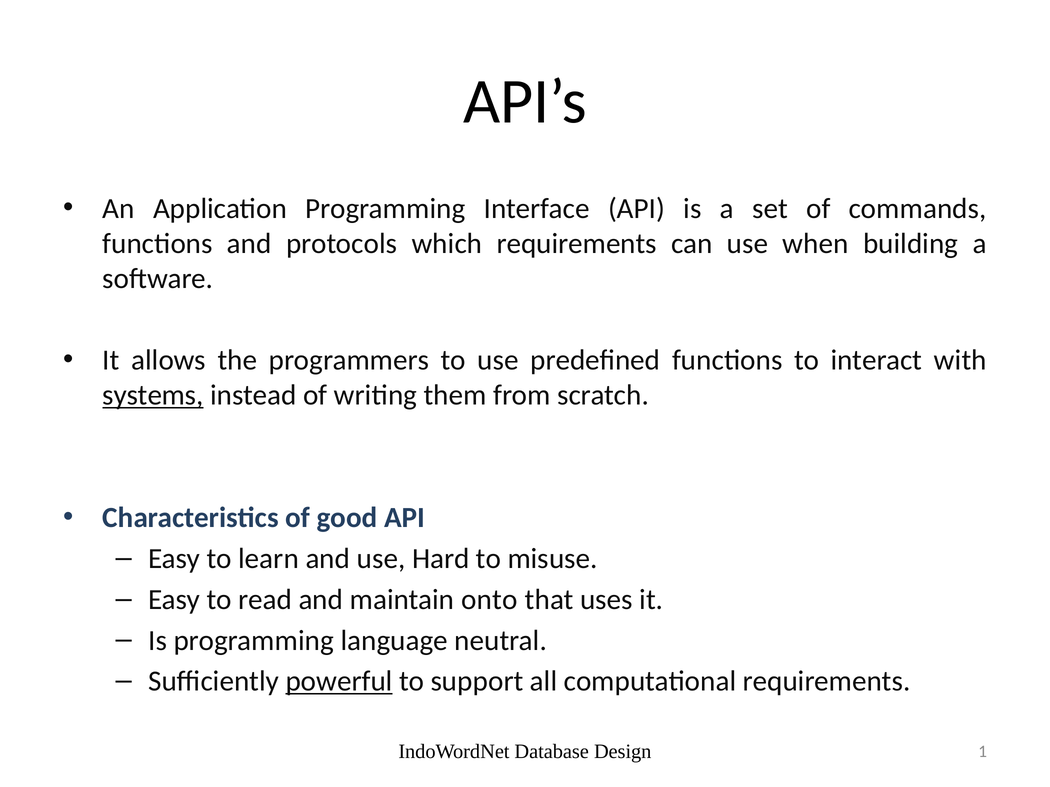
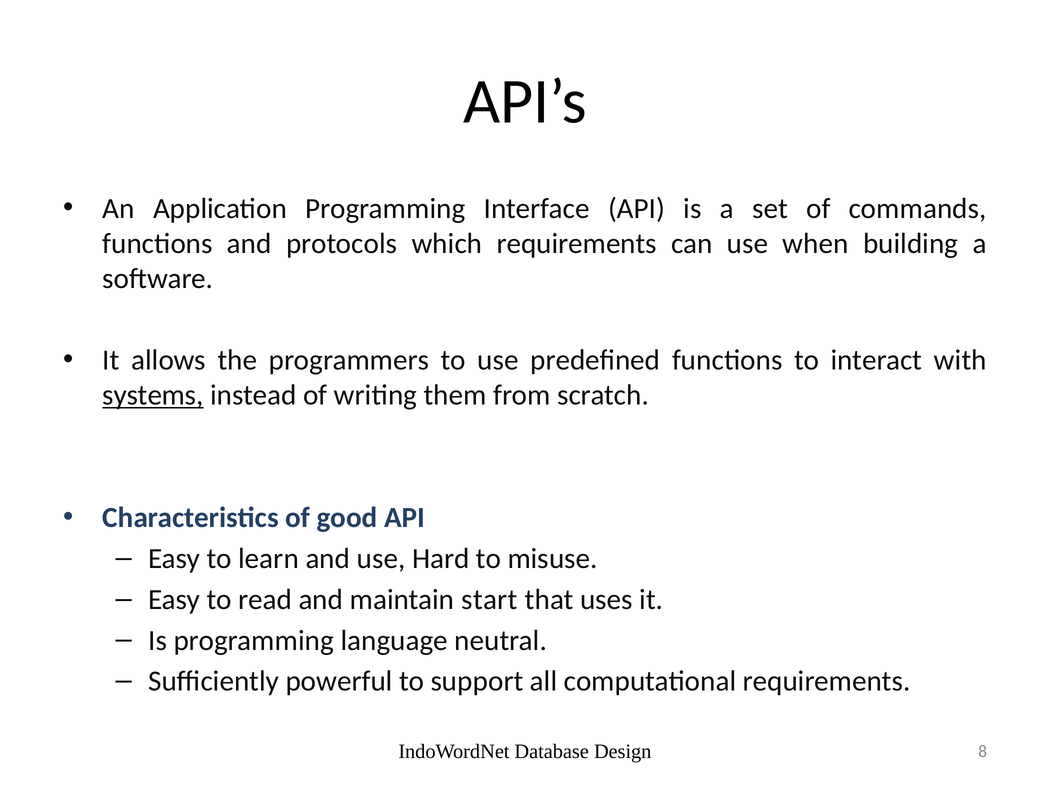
onto: onto -> start (489, 600)
powerful underline: present -> none (339, 682)
1: 1 -> 8 (983, 752)
